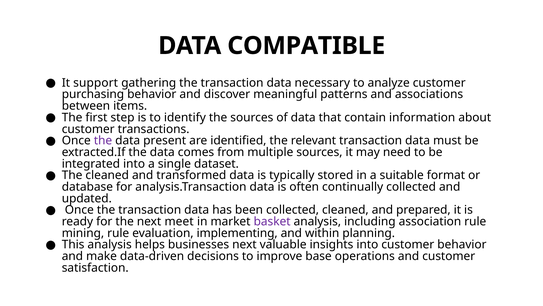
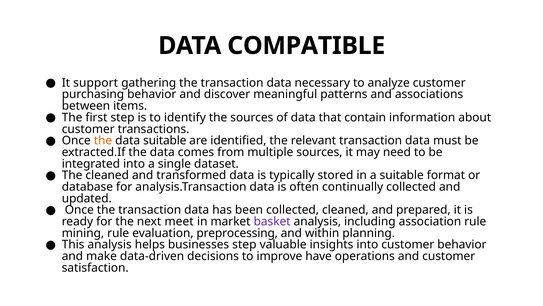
the colour: purple -> orange (103, 140)
data present: present -> suitable (165, 140)
implementing: implementing -> preprocessing (237, 233)
businesses next: next -> step (244, 244)
base: base -> have (319, 256)
